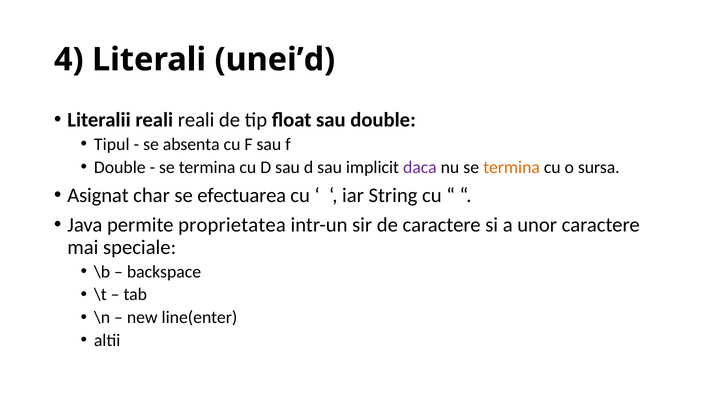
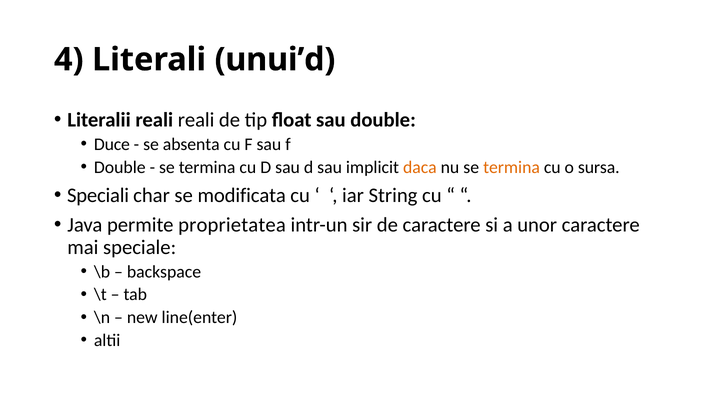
unei’d: unei’d -> unui’d (275, 60)
Tipul: Tipul -> Duce (112, 144)
daca colour: purple -> orange (420, 167)
Asignat: Asignat -> Speciali (98, 195)
efectuarea: efectuarea -> modificata (242, 195)
